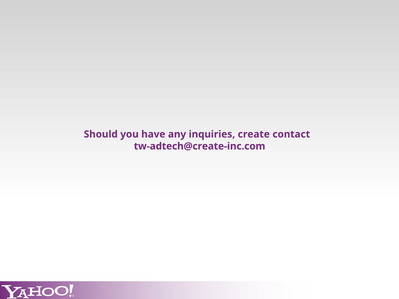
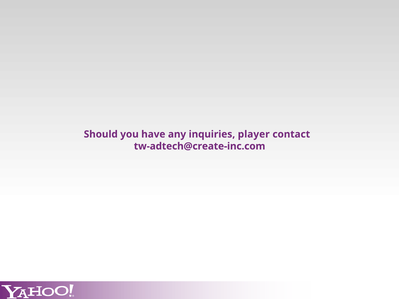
create: create -> player (254, 134)
